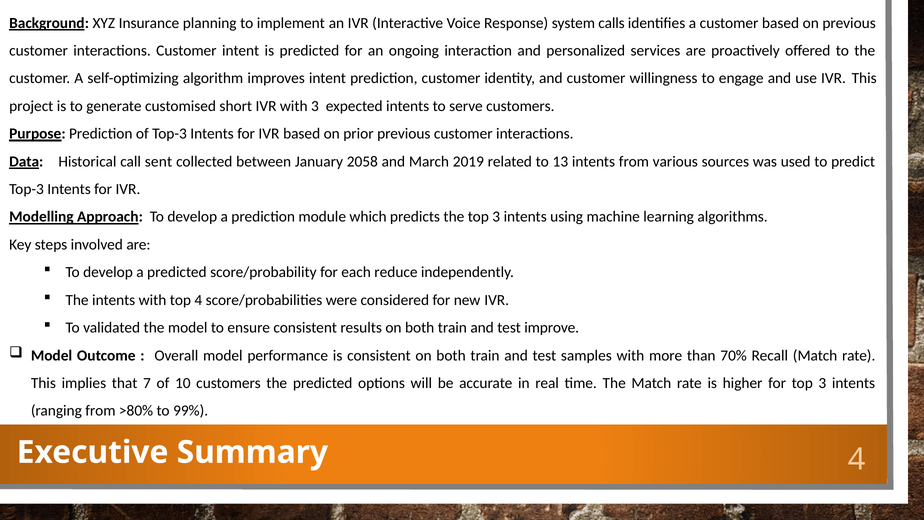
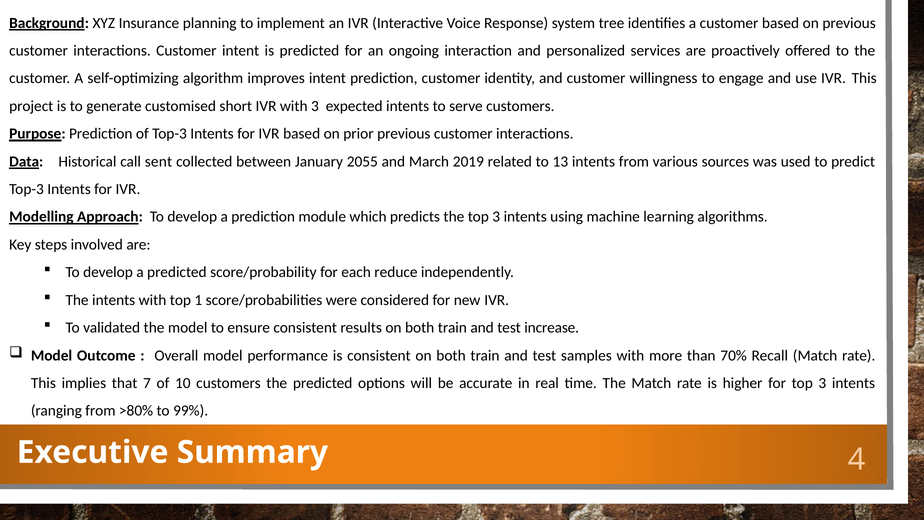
calls: calls -> tree (611, 23)
2058: 2058 -> 2055 (362, 161)
top 4: 4 -> 1 (198, 300)
improve: improve -> increase (552, 328)
